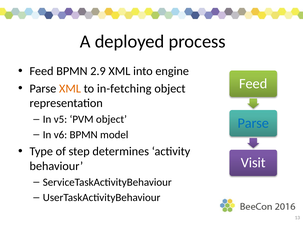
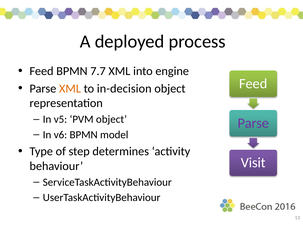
2.9: 2.9 -> 7.7 (98, 71)
in-fetching: in-fetching -> in-decision (124, 89)
Parse colour: blue -> purple (253, 123)
